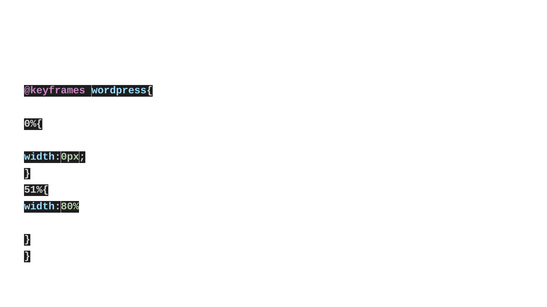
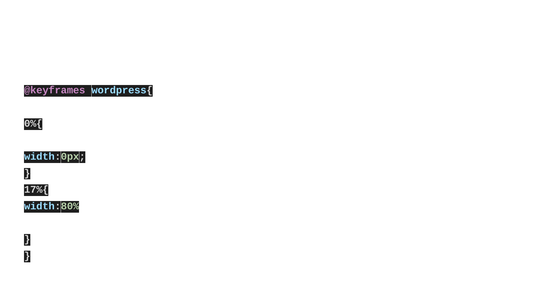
51%{: 51%{ -> 17%{ (36, 190)
